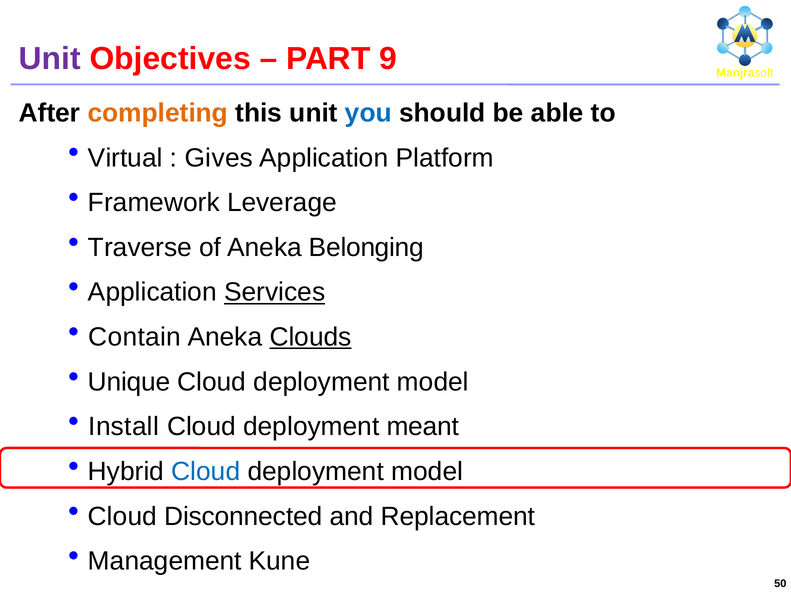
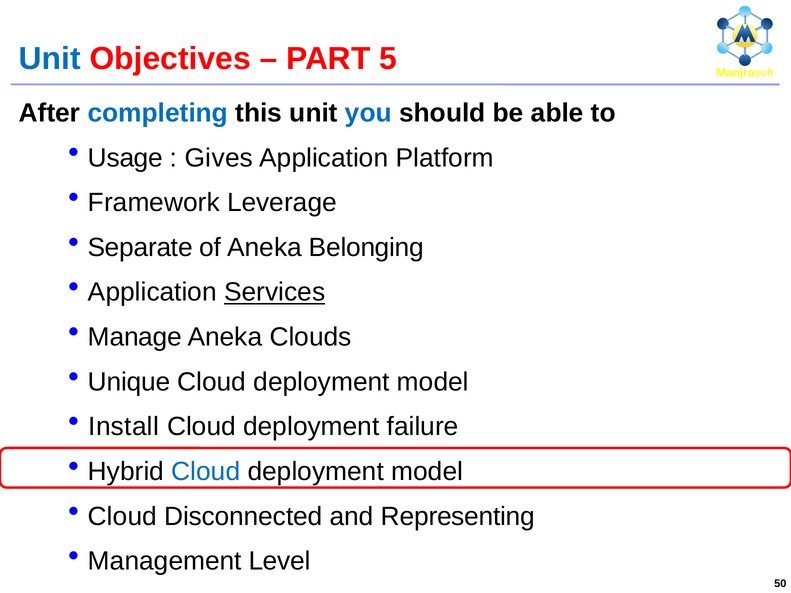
Unit colour: purple -> blue (50, 59)
9: 9 -> 5 (388, 59)
completing colour: orange -> blue (158, 113)
Virtual: Virtual -> Usage (125, 158)
Traverse: Traverse -> Separate (140, 248)
Contain: Contain -> Manage (135, 337)
Clouds underline: present -> none (311, 337)
meant: meant -> failure (423, 427)
Replacement: Replacement -> Representing (458, 517)
Kune: Kune -> Level (280, 561)
